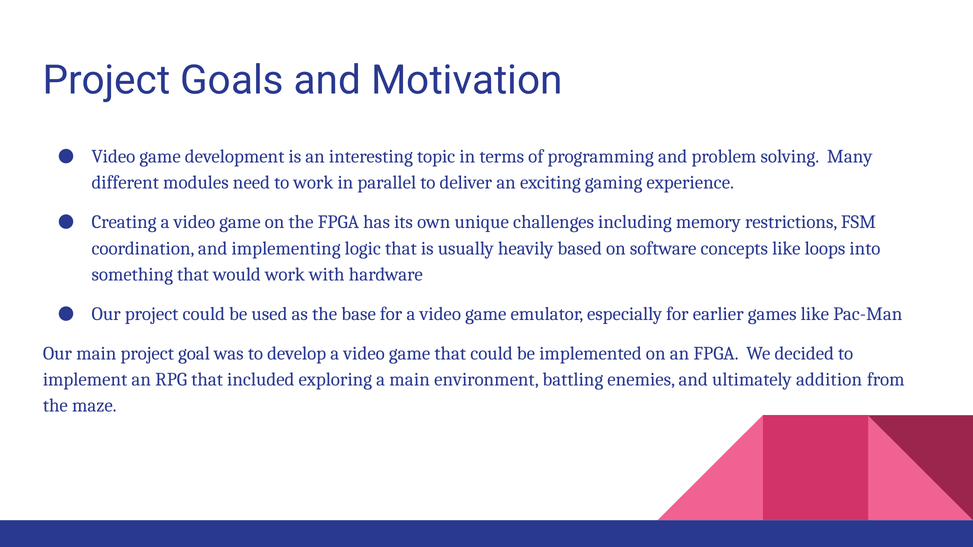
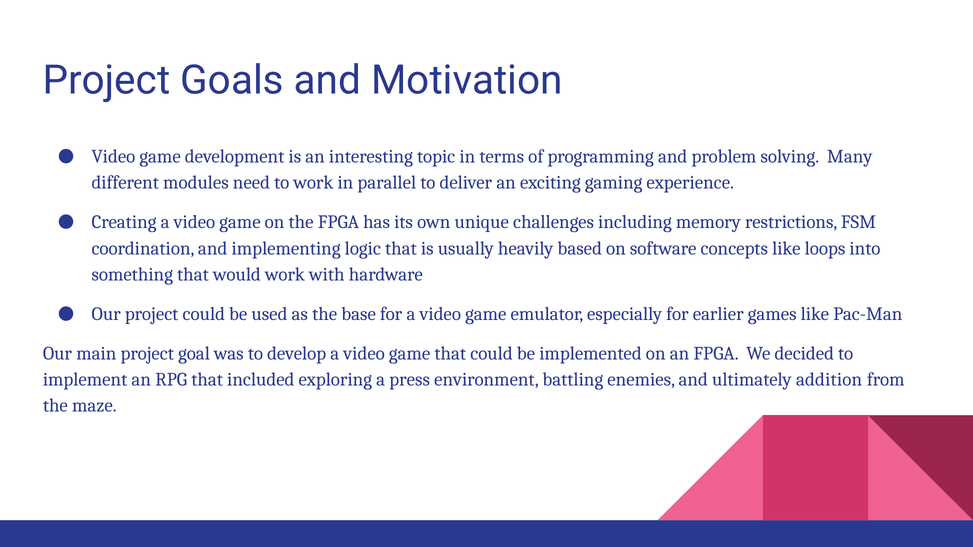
a main: main -> press (410, 380)
